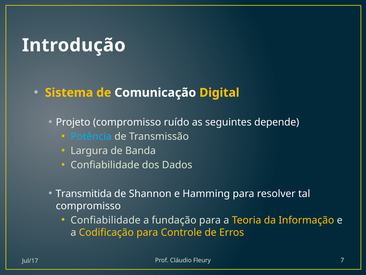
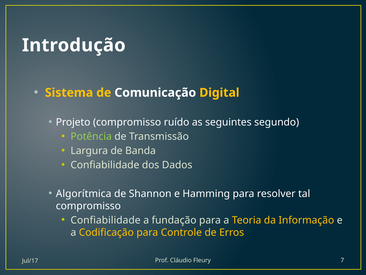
depende: depende -> segundo (277, 122)
Potência colour: light blue -> light green (91, 136)
Transmitida: Transmitida -> Algorítmica (84, 193)
